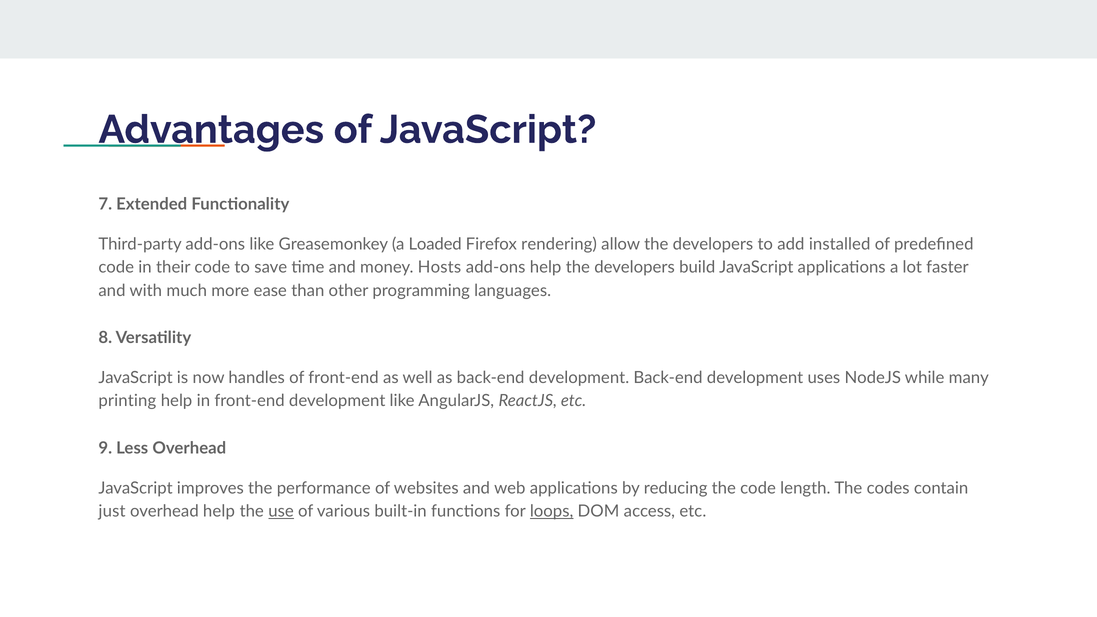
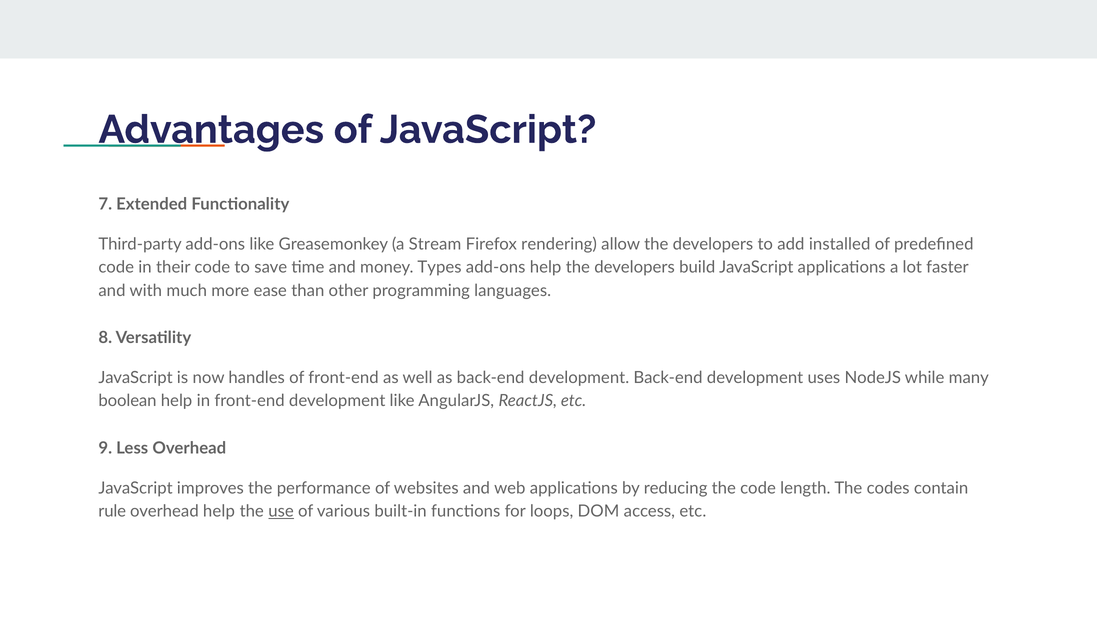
Loaded: Loaded -> Stream (435, 244)
Hosts: Hosts -> Types (439, 267)
printing: printing -> boolean (127, 401)
just: just -> rule (112, 511)
loops underline: present -> none (552, 511)
